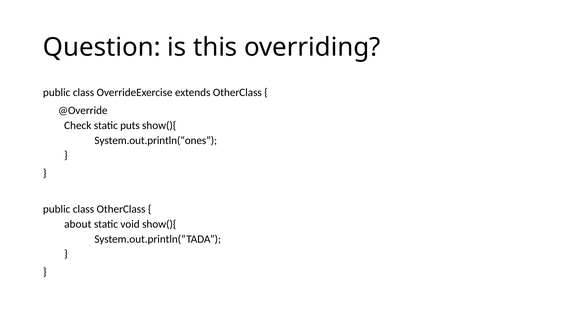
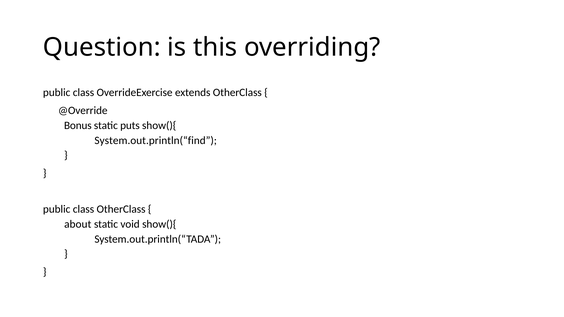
Check: Check -> Bonus (78, 125)
System.out.println(“ones: System.out.println(“ones -> System.out.println(“find (156, 140)
